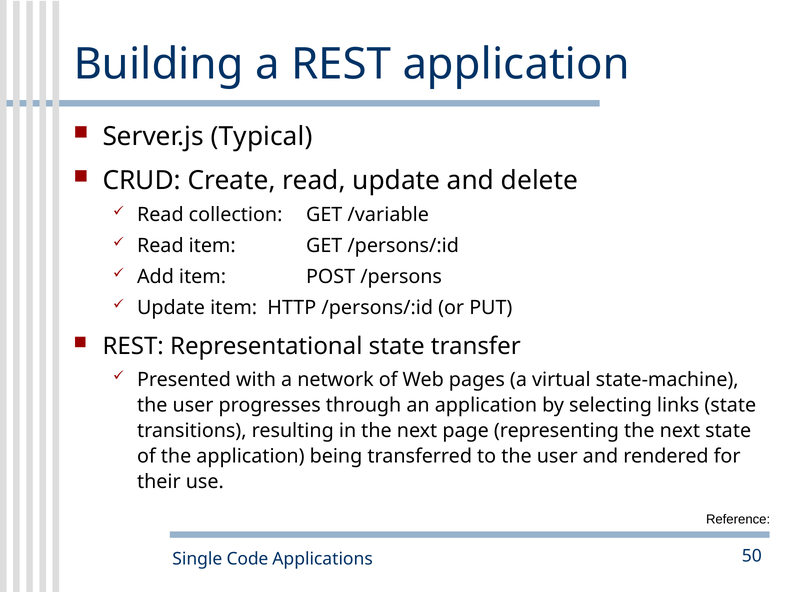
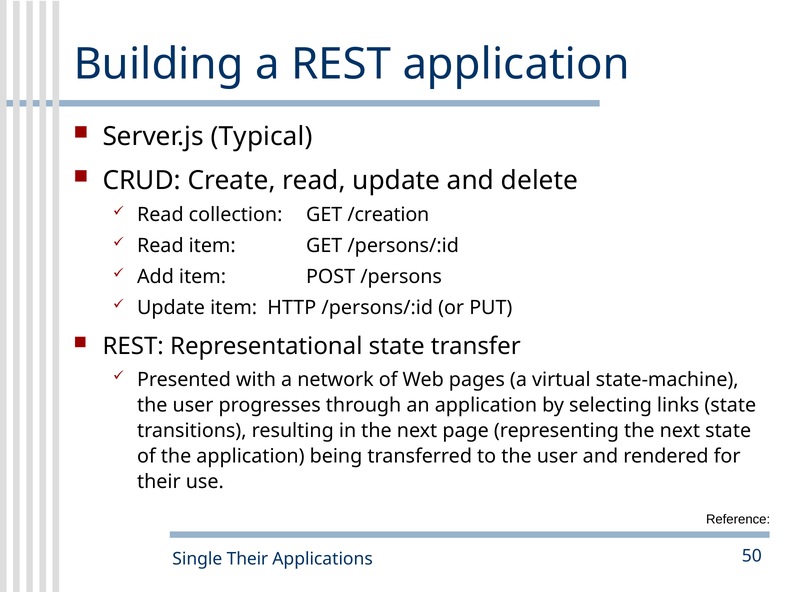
/variable: /variable -> /creation (388, 215)
Single Code: Code -> Their (247, 559)
